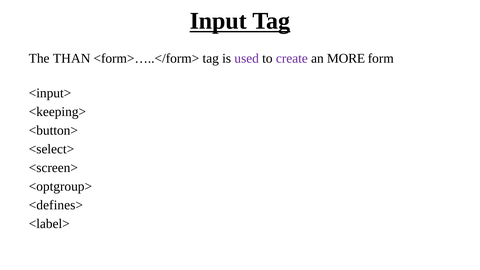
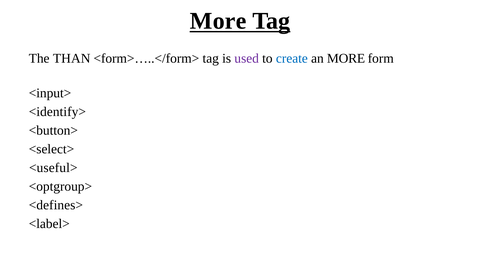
Input: Input -> More (218, 21)
create colour: purple -> blue (292, 58)
<keeping>: <keeping> -> <identify> (57, 112)
<screen>: <screen> -> <useful> (53, 168)
